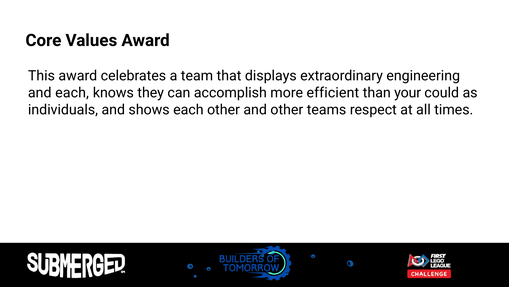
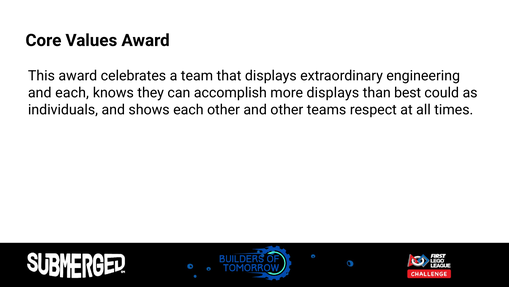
more efficient: efficient -> displays (333, 93)
your: your -> best (408, 93)
